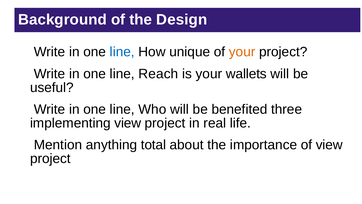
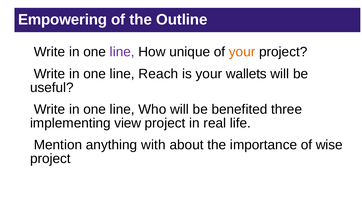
Background: Background -> Empowering (63, 20)
Design: Design -> Outline (182, 20)
line colour: blue -> purple (122, 52)
total: total -> with (153, 145)
of view: view -> wise (329, 145)
